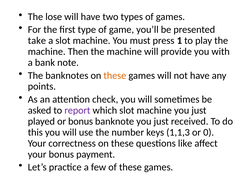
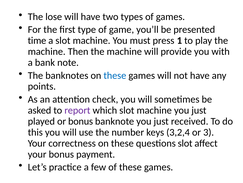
take: take -> time (37, 40)
these colour: orange -> blue (115, 75)
1,1,3: 1,1,3 -> 3,2,4 (178, 132)
0: 0 -> 3 (209, 132)
questions like: like -> slot (185, 143)
